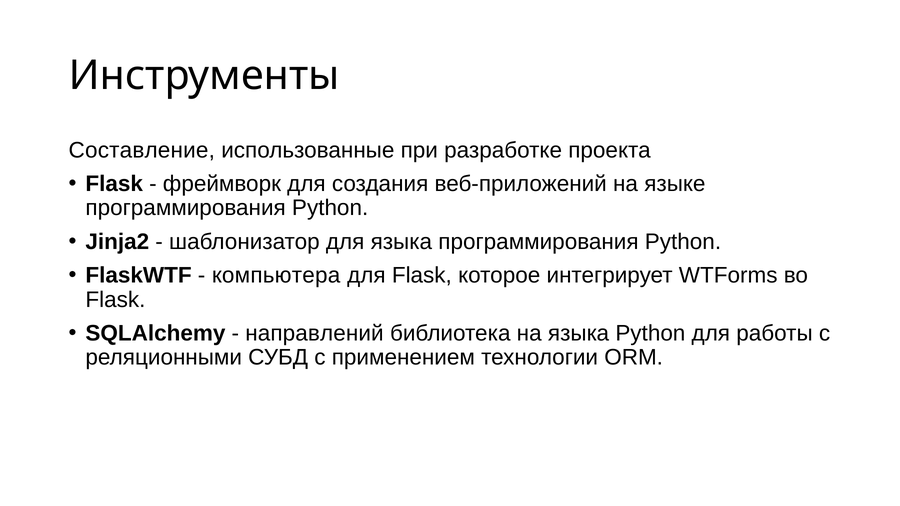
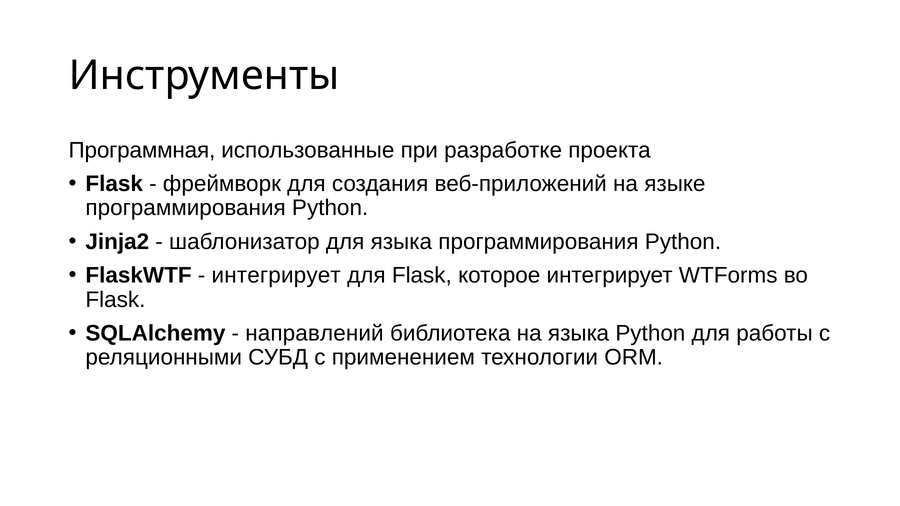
Составление: Составление -> Программная (142, 150)
компьютера: компьютера -> интегрирует (276, 275)
